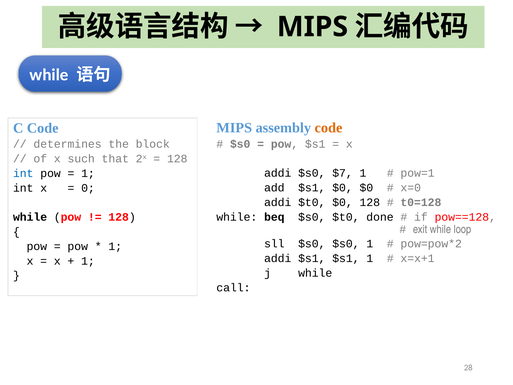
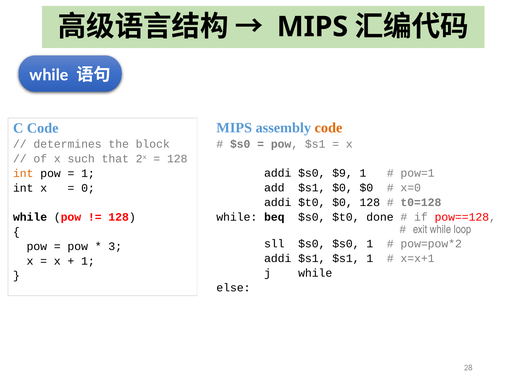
$7: $7 -> $9 (342, 173)
int colour: blue -> orange (23, 173)
1: 1 -> 3 (115, 246)
call: call -> else (233, 287)
